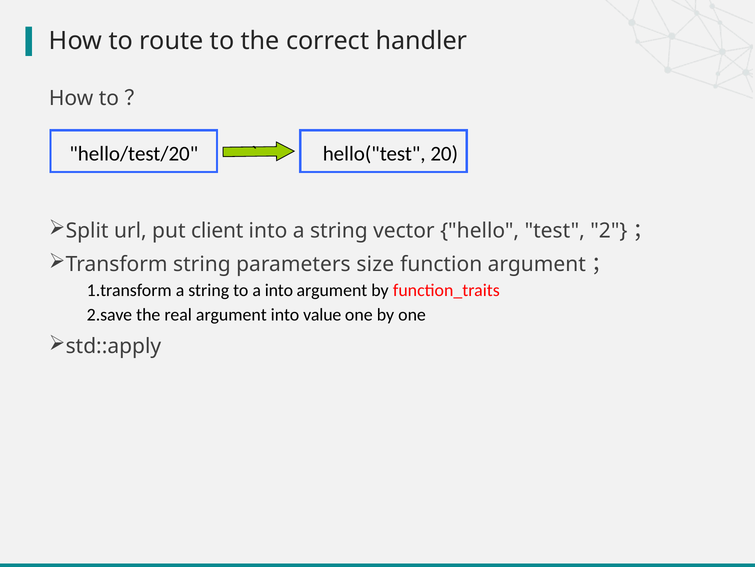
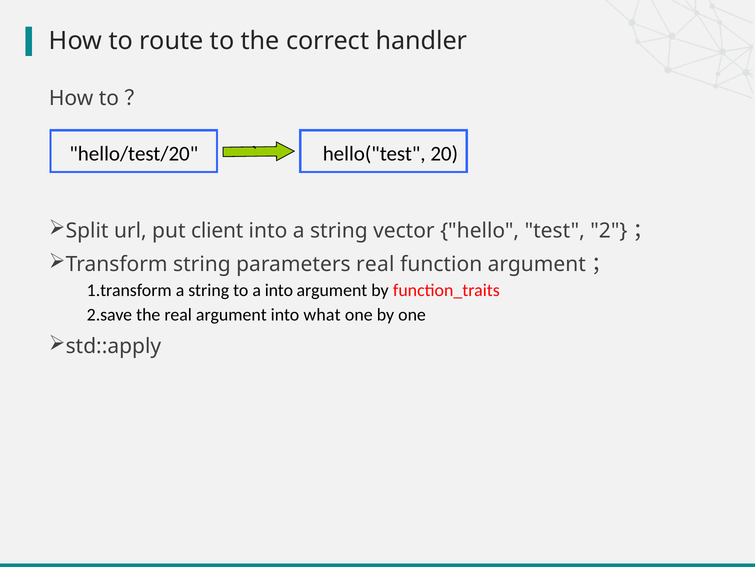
parameters size: size -> real (375, 264)
value: value -> what (322, 315)
